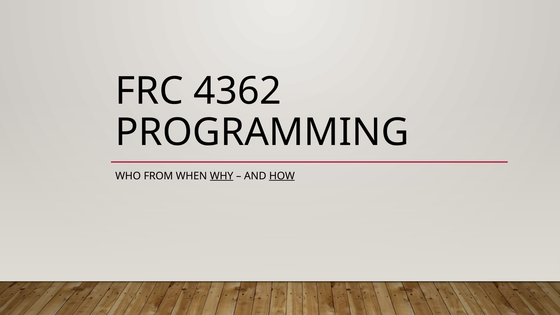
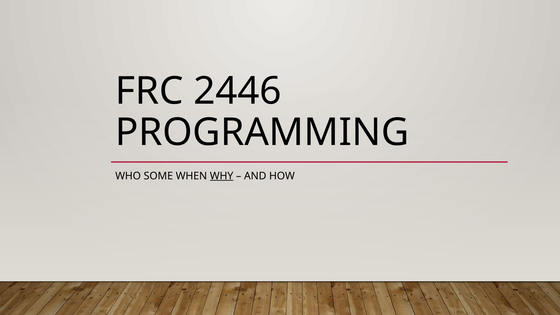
4362: 4362 -> 2446 (237, 91)
FROM: FROM -> SOME (158, 176)
HOW underline: present -> none (282, 176)
